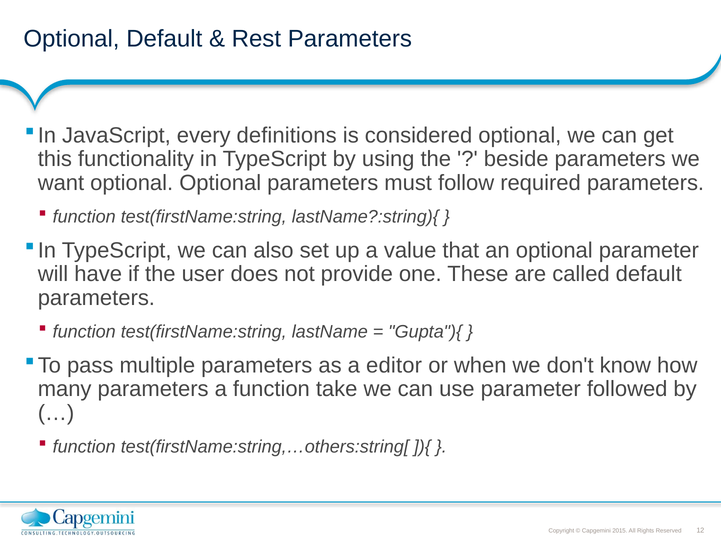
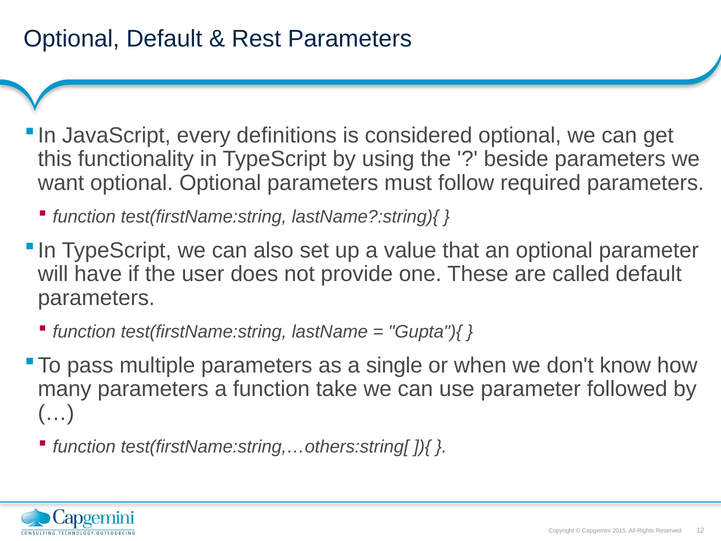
editor: editor -> single (394, 365)
